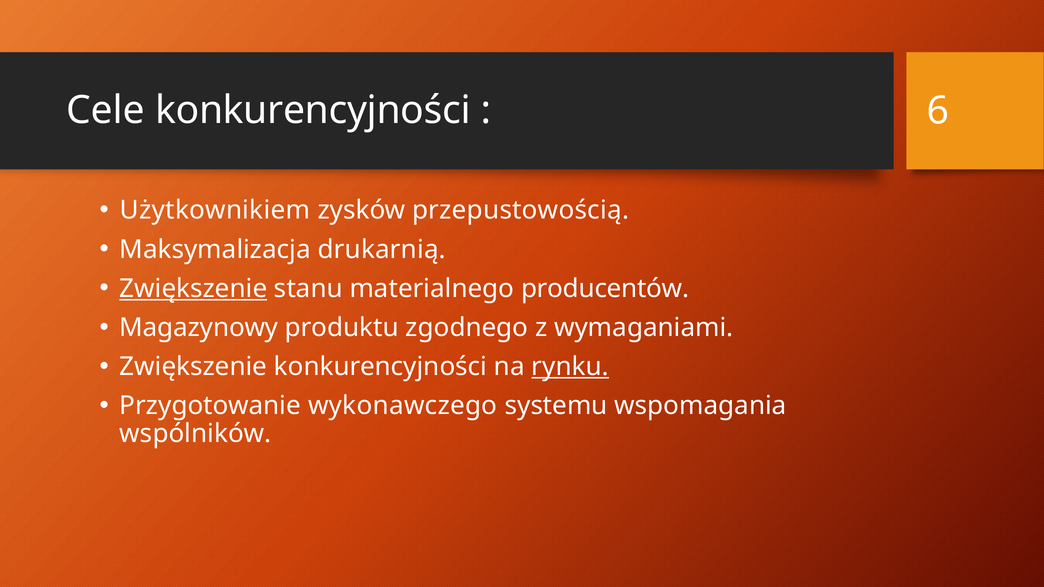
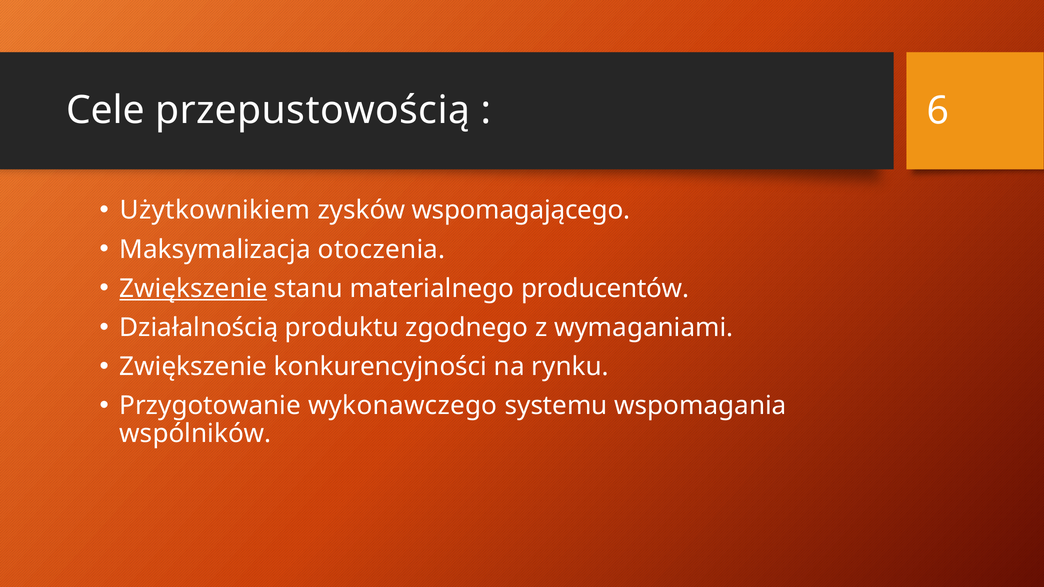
Cele konkurencyjności: konkurencyjności -> przepustowością (313, 111)
przepustowością: przepustowością -> wspomagającego (521, 210)
drukarnią: drukarnią -> otoczenia (382, 249)
Magazynowy: Magazynowy -> Działalnością (199, 328)
rynku underline: present -> none (570, 367)
